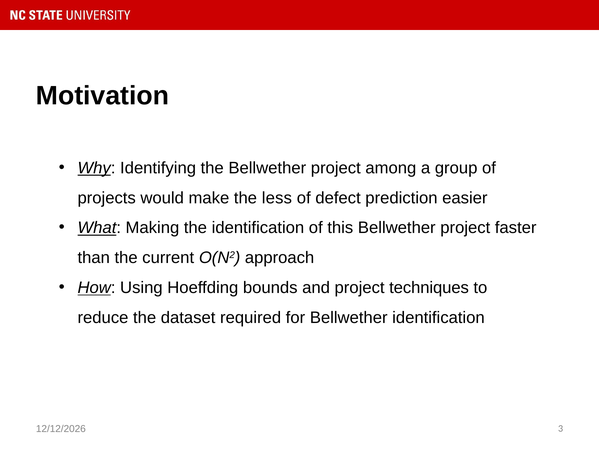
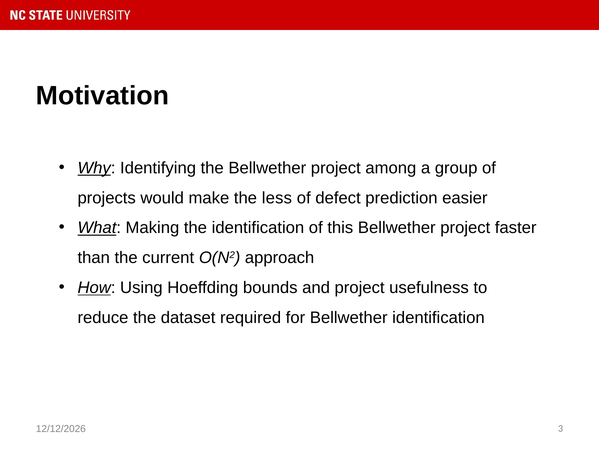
techniques: techniques -> usefulness (429, 288)
